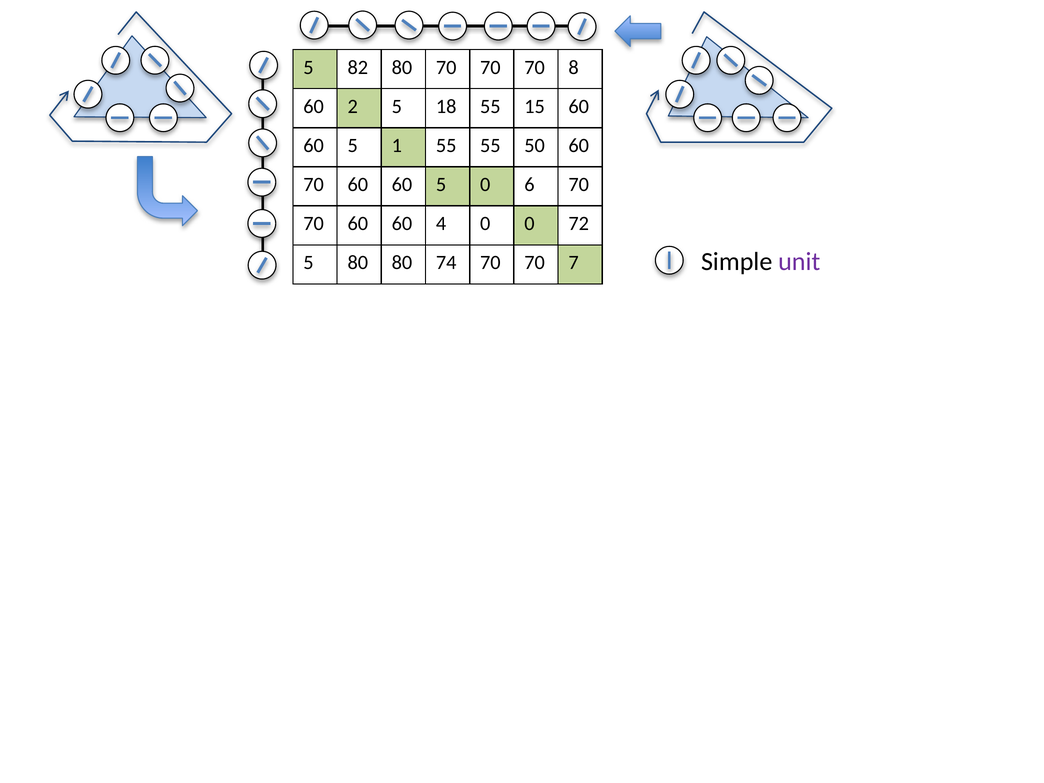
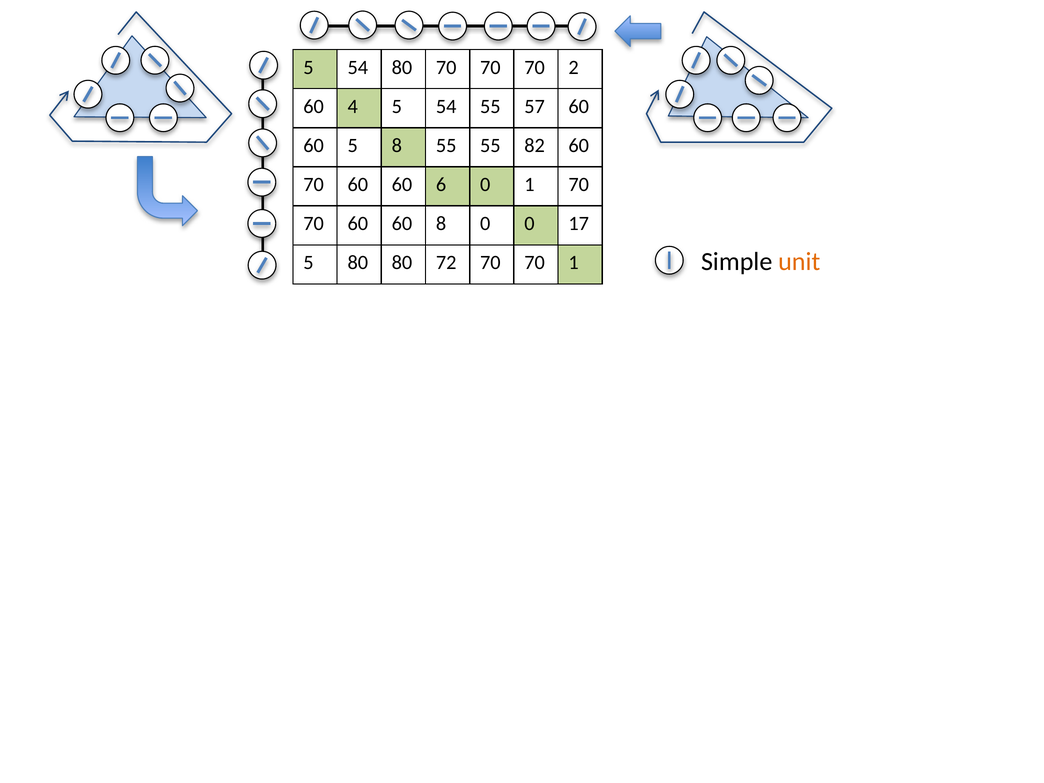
82: 82 -> 54 (358, 67)
8: 8 -> 2 (574, 67)
2: 2 -> 4 (353, 106)
18: 18 -> 54 (446, 106)
15: 15 -> 57 (535, 106)
5 1: 1 -> 8 (397, 146)
50: 50 -> 82 (535, 146)
70 60 60 5: 5 -> 6 (441, 185)
0 6: 6 -> 1 (529, 185)
60 4: 4 -> 8 (441, 224)
72: 72 -> 17 (579, 224)
unit colour: purple -> orange (799, 262)
74: 74 -> 72 (446, 263)
70 7: 7 -> 1 (574, 263)
